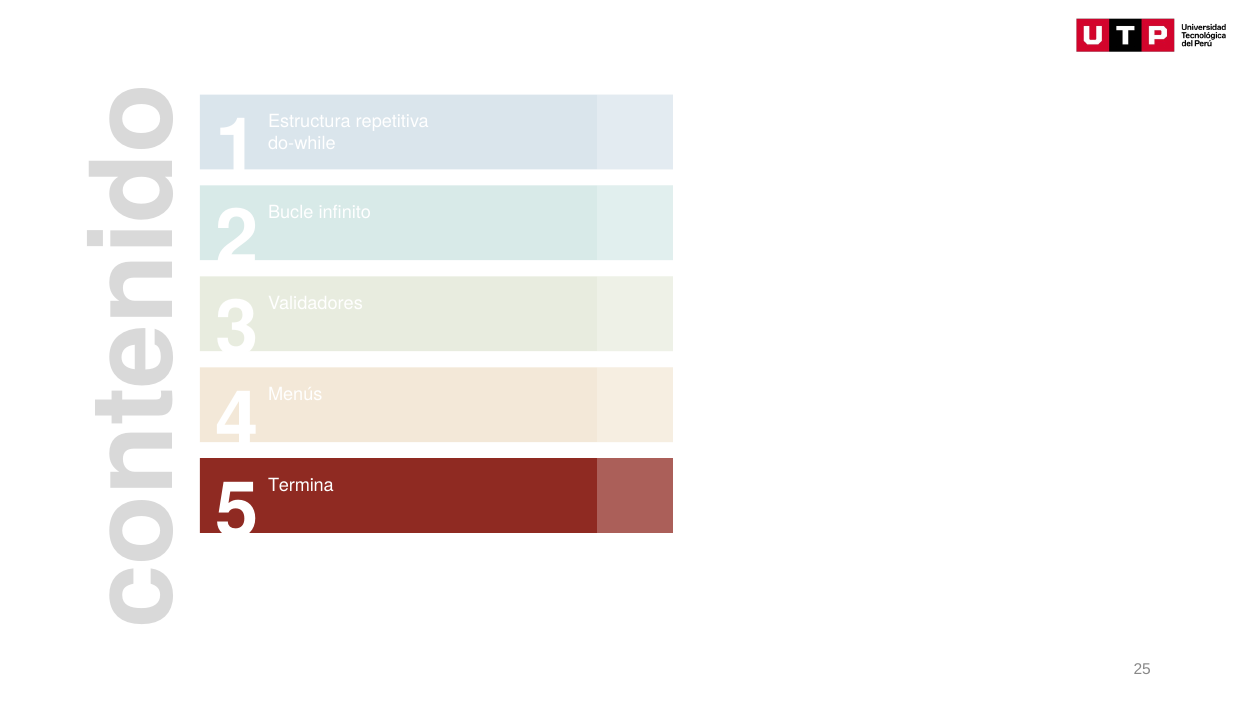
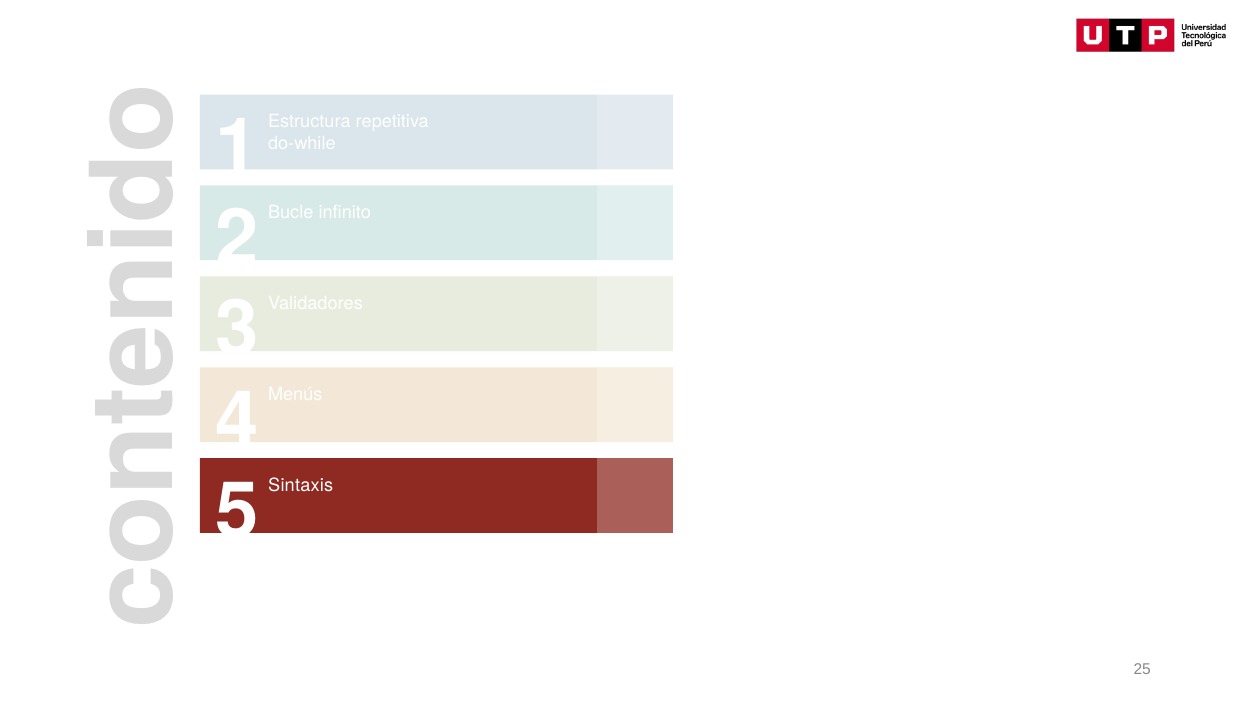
Termina: Termina -> Sintaxis (301, 486)
